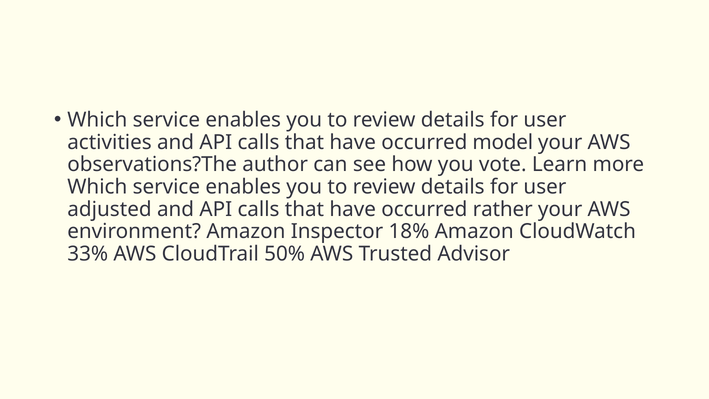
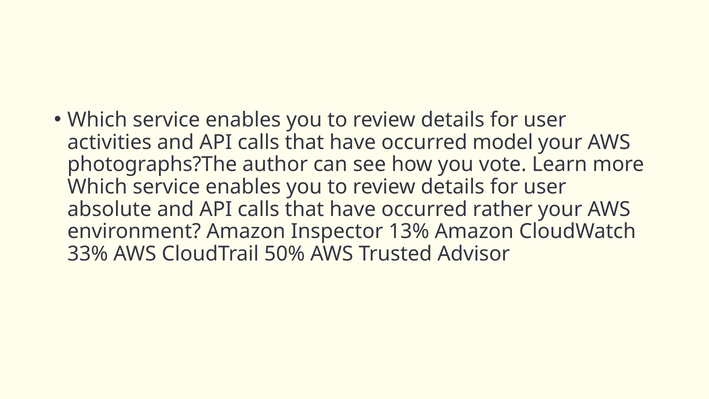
observations?The: observations?The -> photographs?The (152, 165)
adjusted: adjusted -> absolute (109, 209)
18%: 18% -> 13% (409, 232)
